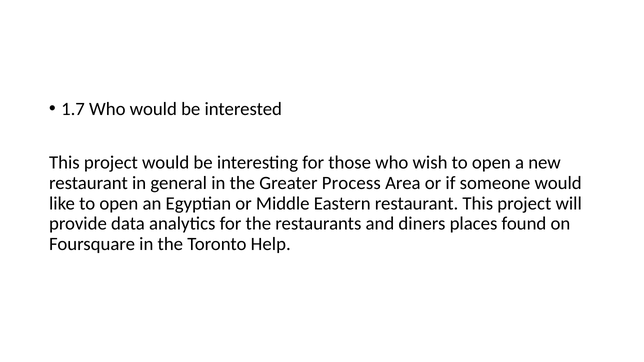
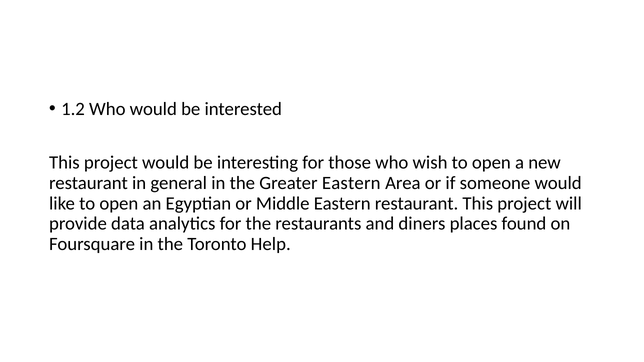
1.7: 1.7 -> 1.2 (73, 109)
Greater Process: Process -> Eastern (351, 183)
